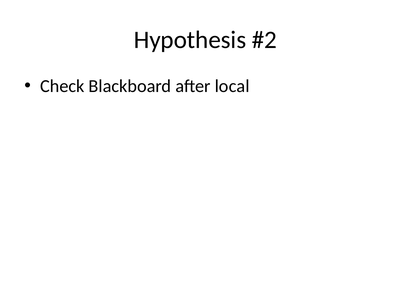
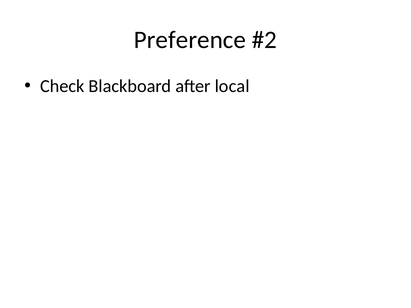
Hypothesis: Hypothesis -> Preference (190, 40)
